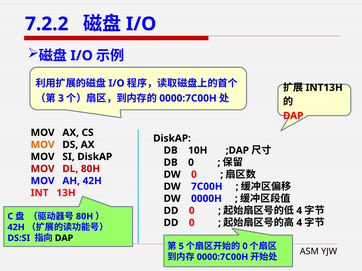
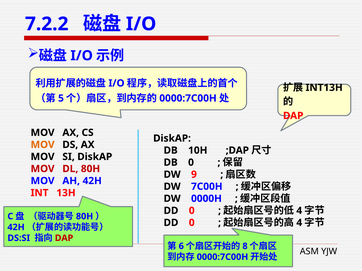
3: 3 -> 5 (61, 98)
DW 0: 0 -> 9 (194, 175)
DAP colour: black -> red (64, 238)
5: 5 -> 6 (181, 247)
0: 0 -> 8 (245, 247)
